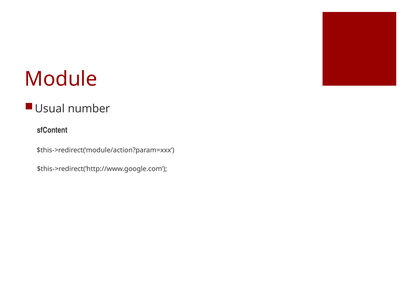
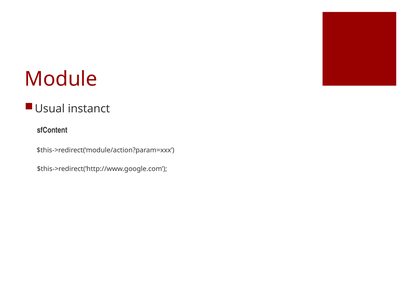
number: number -> instanct (89, 109)
